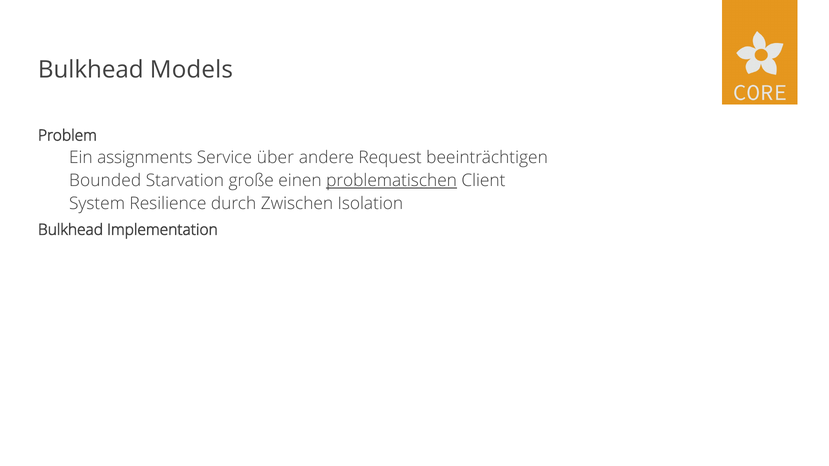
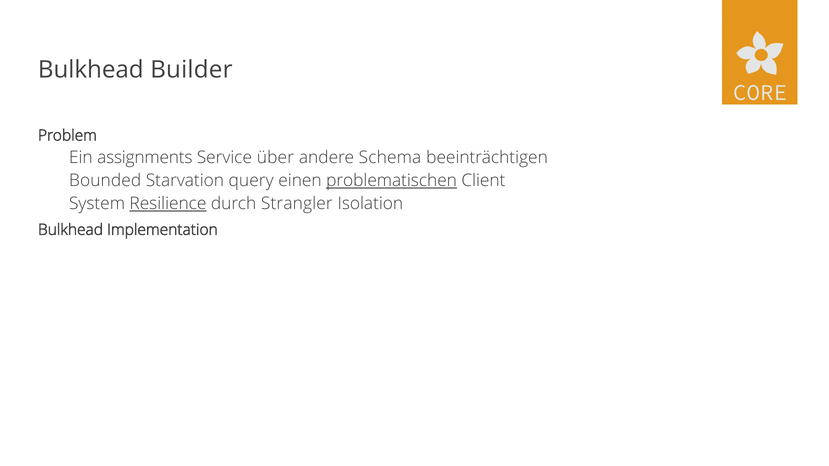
Models: Models -> Builder (191, 70)
Request: Request -> Schema (390, 158)
große: große -> query (251, 181)
Resilience underline: none -> present (168, 203)
Zwischen: Zwischen -> Strangler (297, 203)
